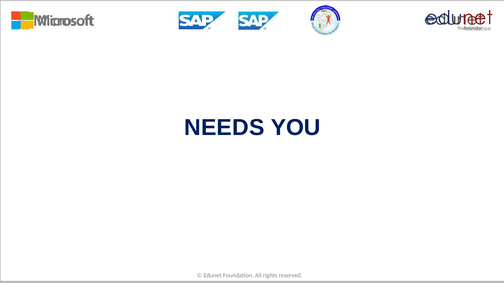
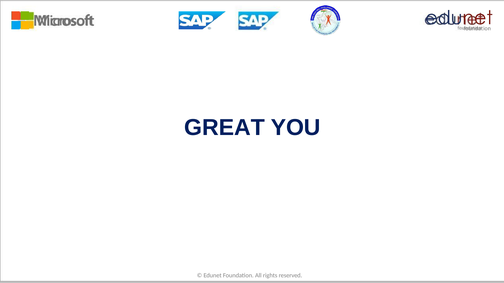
NEEDS: NEEDS -> GREAT (224, 128)
